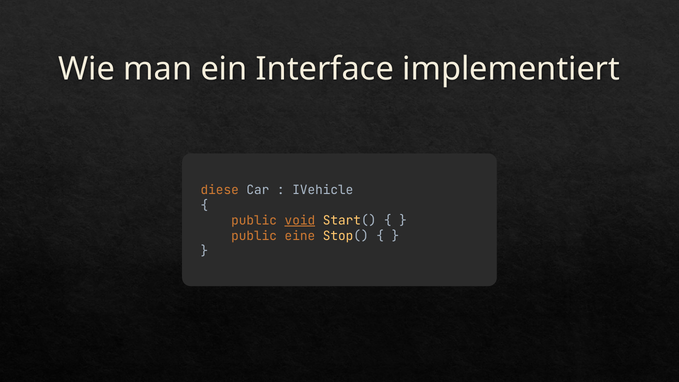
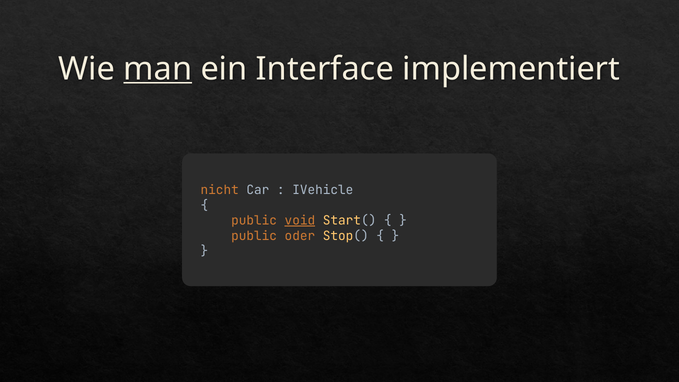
man underline: none -> present (158, 69)
diese: diese -> nicht (220, 190)
eine: eine -> oder (300, 236)
